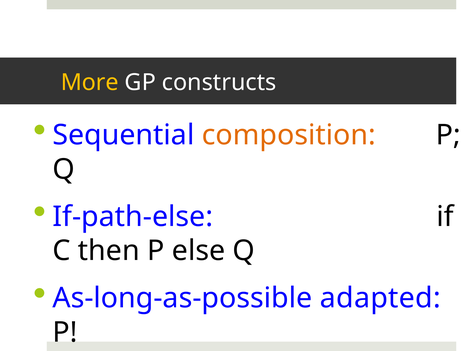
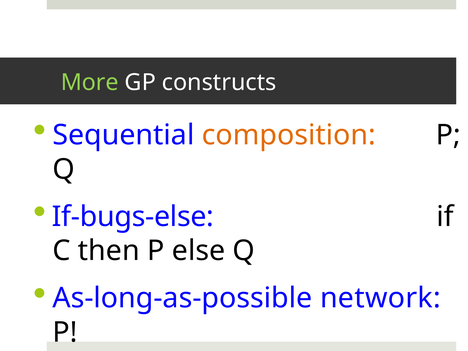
More colour: yellow -> light green (90, 83)
If-path-else: If-path-else -> If-bugs-else (133, 217)
adapted: adapted -> network (380, 298)
